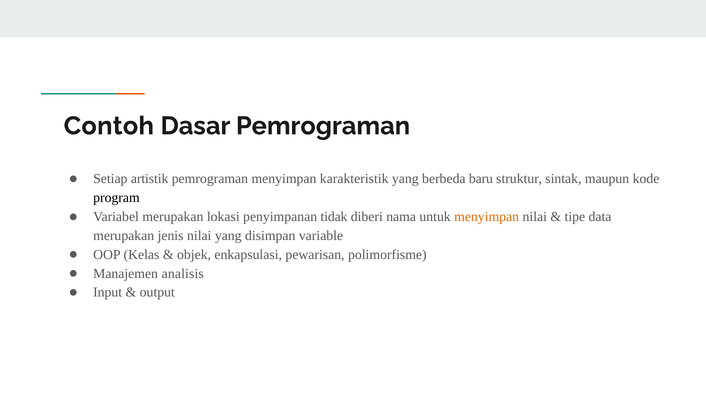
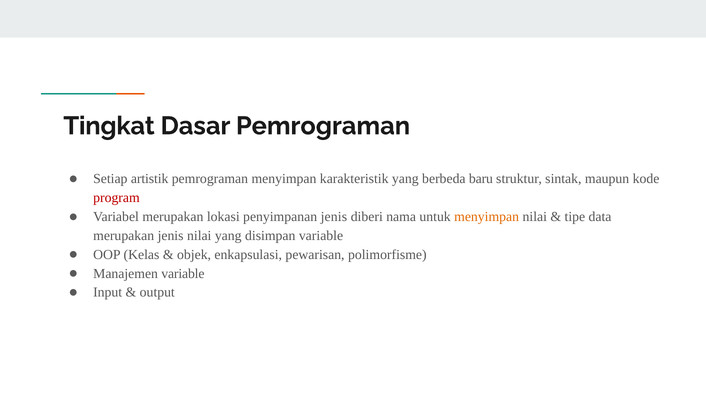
Contoh: Contoh -> Tingkat (109, 126)
program colour: black -> red (116, 198)
penyimpanan tidak: tidak -> jenis (334, 217)
Manajemen analisis: analisis -> variable (183, 274)
